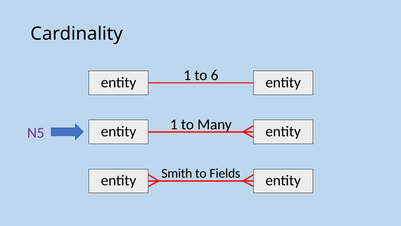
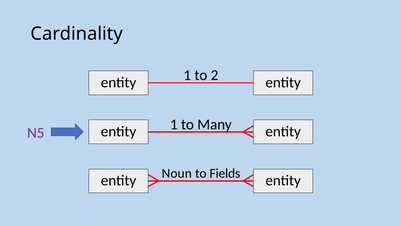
6: 6 -> 2 (214, 75)
Smith: Smith -> Noun (177, 173)
